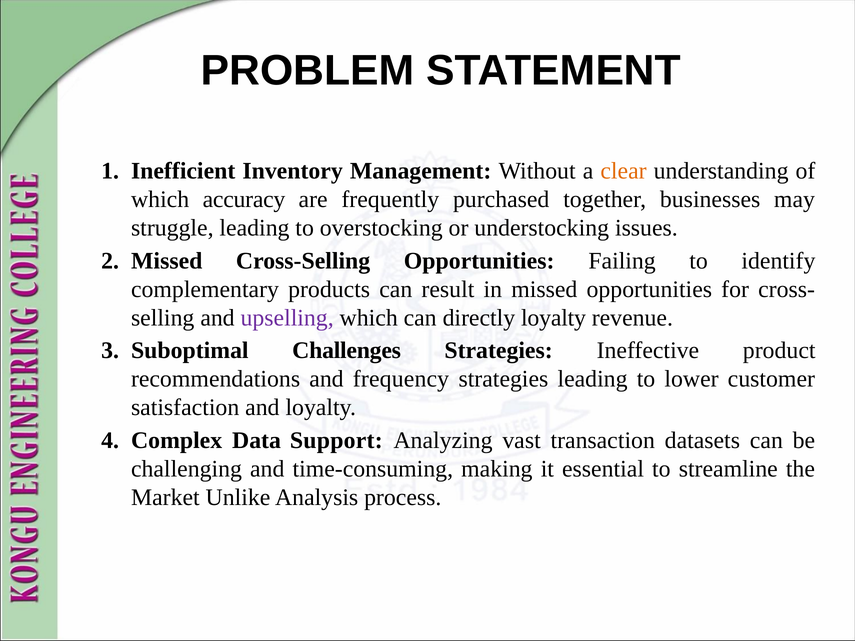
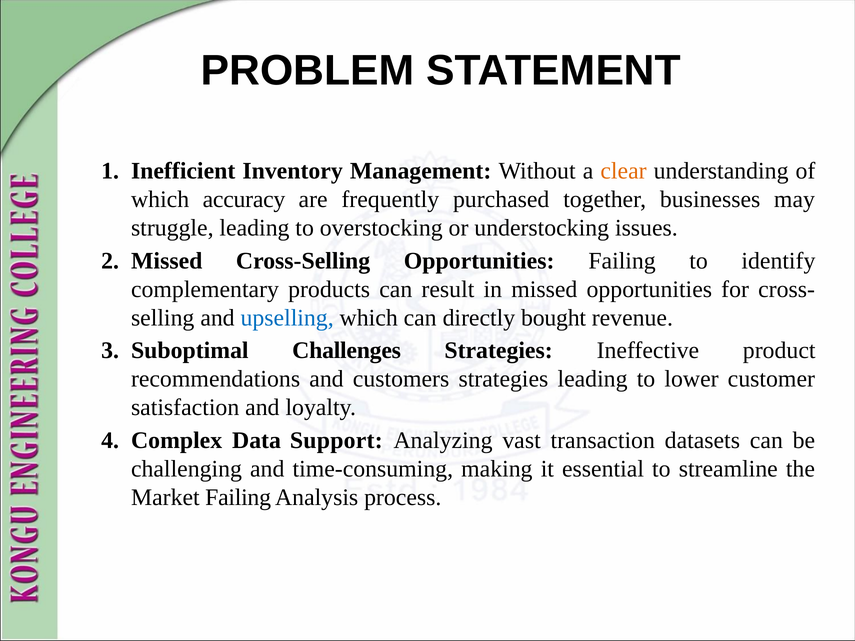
upselling colour: purple -> blue (287, 318)
directly loyalty: loyalty -> bought (554, 318)
frequency: frequency -> customers (401, 379)
Market Unlike: Unlike -> Failing (238, 498)
